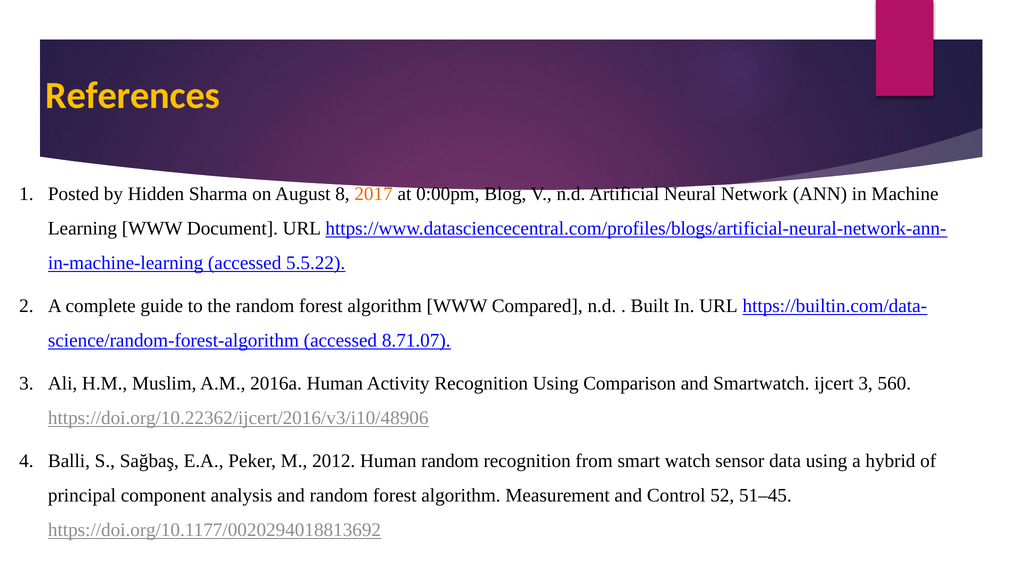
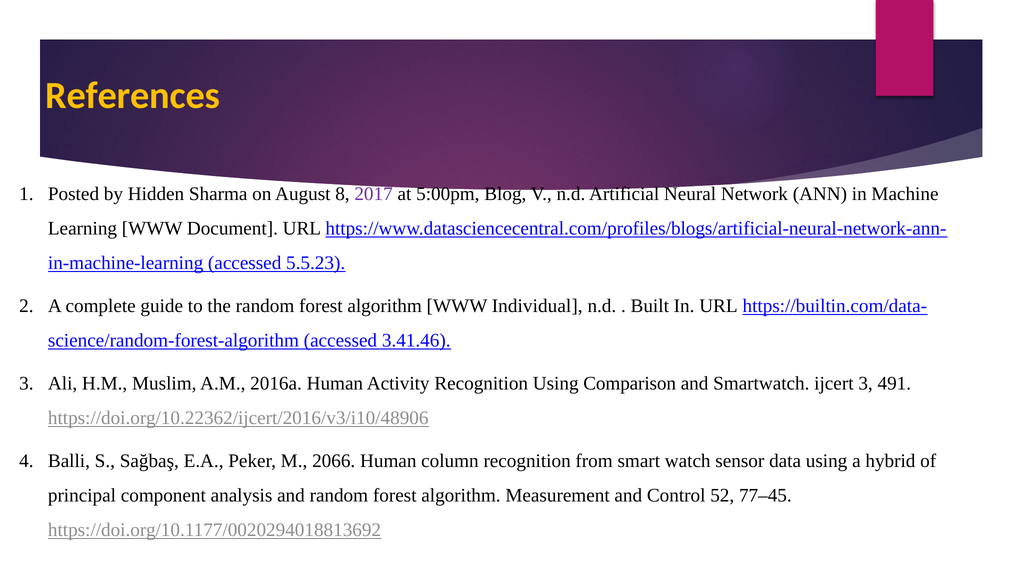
2017 colour: orange -> purple (374, 194)
0:00pm: 0:00pm -> 5:00pm (448, 194)
5.5.22: 5.5.22 -> 5.5.23 (316, 263)
Compared: Compared -> Individual (537, 306)
8.71.07: 8.71.07 -> 3.41.46 (416, 341)
560: 560 -> 491 (894, 384)
2012: 2012 -> 2066 (334, 461)
Human random: random -> column (450, 461)
51–45: 51–45 -> 77–45 (765, 496)
